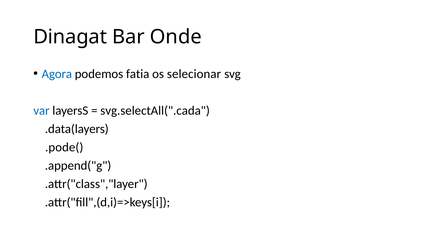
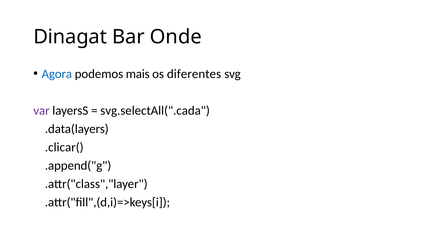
fatia: fatia -> mais (138, 74)
selecionar: selecionar -> diferentes (194, 74)
var colour: blue -> purple (41, 111)
.pode(: .pode( -> .clicar( (64, 148)
